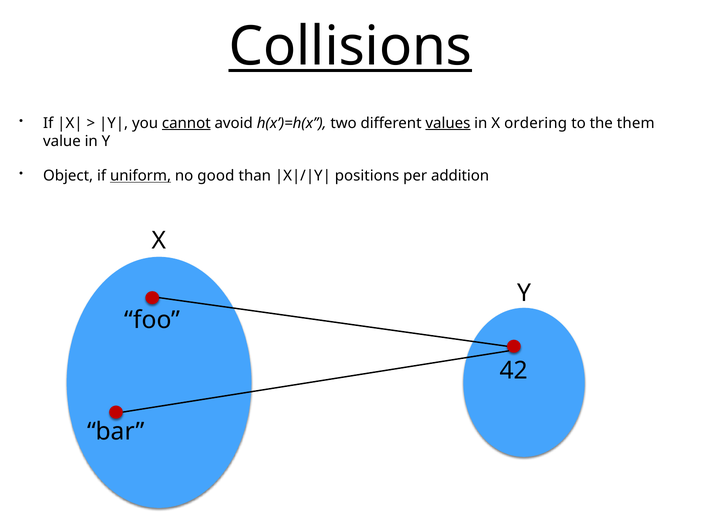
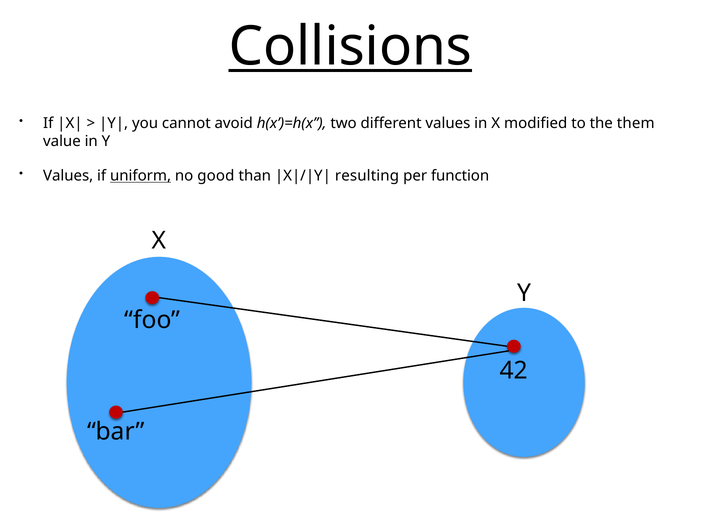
cannot underline: present -> none (186, 123)
values underline: present -> none (448, 123)
ordering: ordering -> modified (536, 123)
Object: Object -> Values (68, 176)
positions: positions -> resulting (367, 176)
addition: addition -> function (460, 176)
